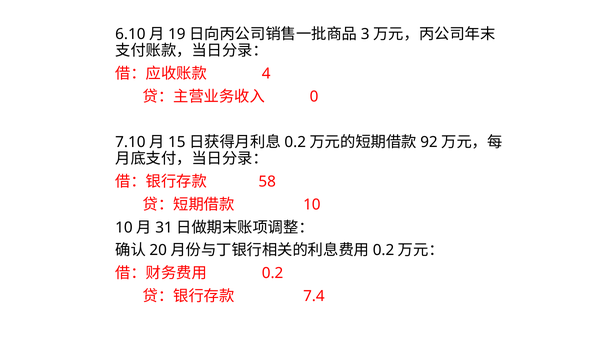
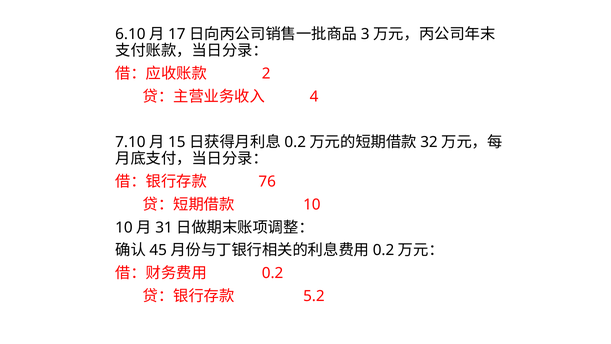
19: 19 -> 17 (177, 34)
4: 4 -> 2 (266, 74)
0: 0 -> 4 (314, 97)
92: 92 -> 32 (429, 142)
58: 58 -> 76 (267, 182)
20: 20 -> 45 (158, 250)
7.4: 7.4 -> 5.2 (314, 296)
